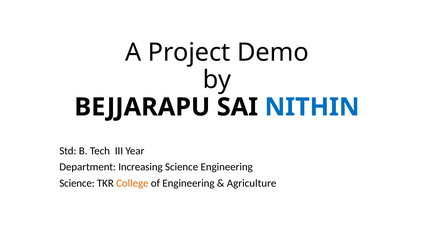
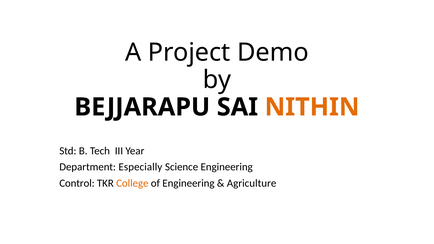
NITHIN colour: blue -> orange (312, 107)
Increasing: Increasing -> Especially (140, 167)
Science: Science -> Control (77, 183)
